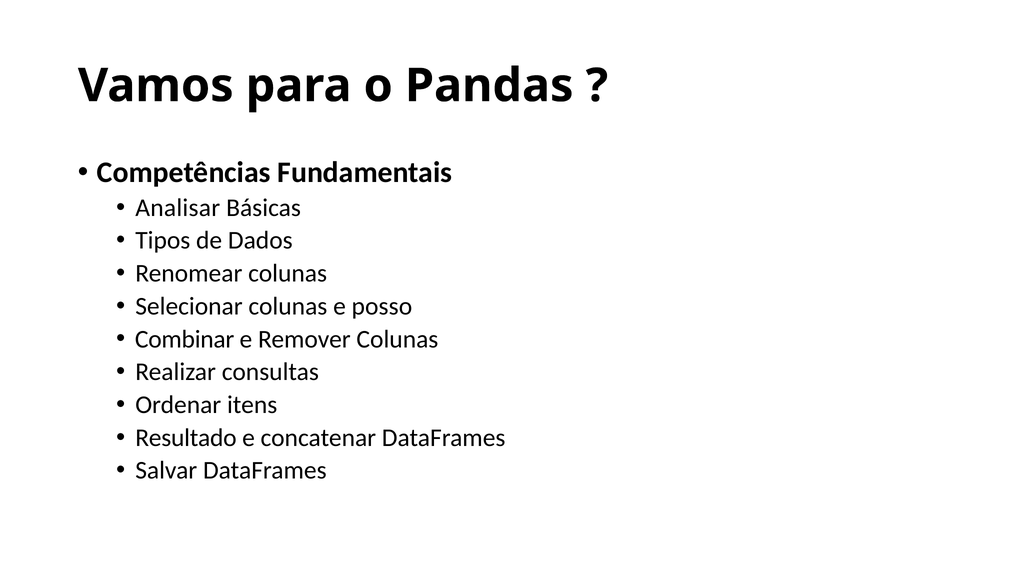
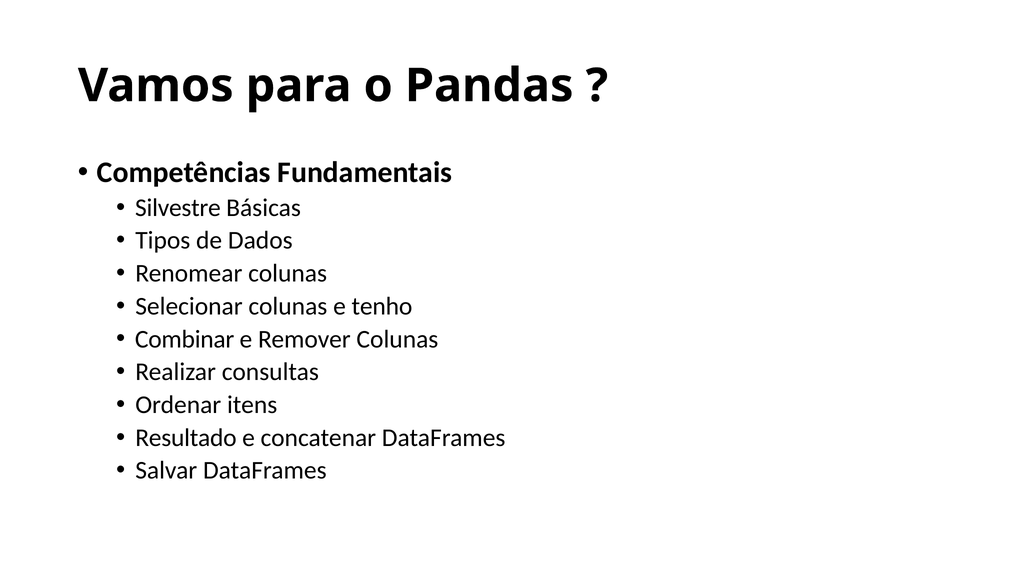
Analisar: Analisar -> Silvestre (178, 208)
posso: posso -> tenho (382, 306)
